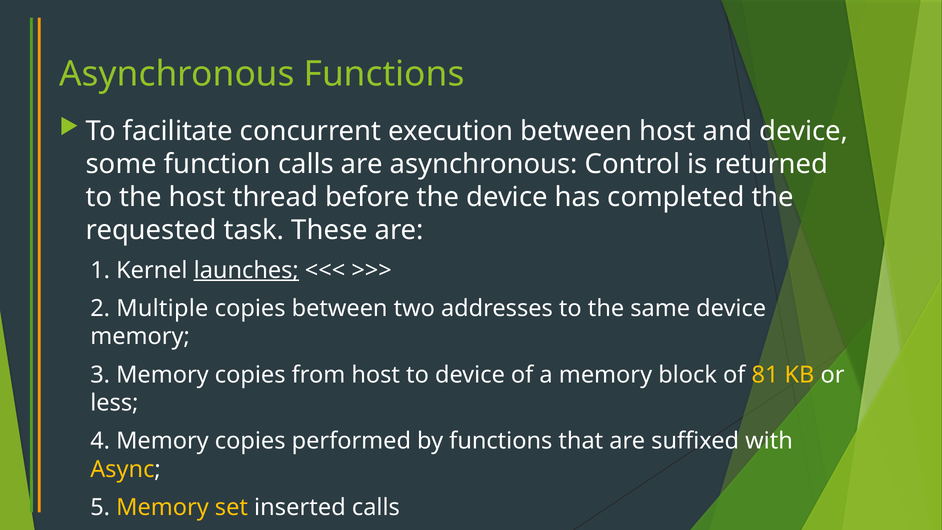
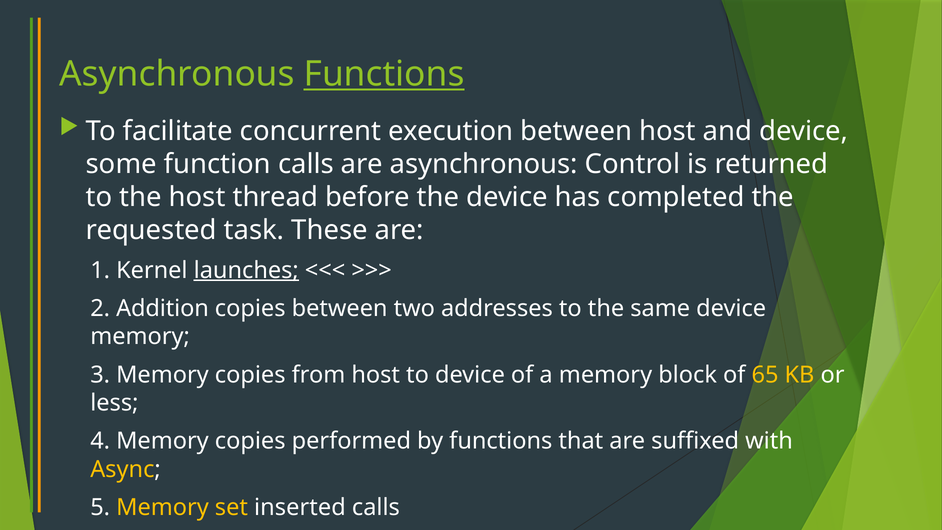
Functions underline: none -> present (384, 74)
Multiple: Multiple -> Addition (163, 308)
81: 81 -> 65 (765, 375)
